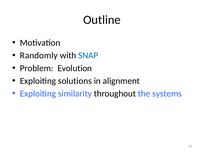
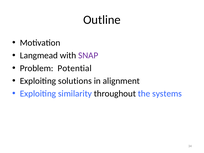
Randomly: Randomly -> Langmead (39, 55)
SNAP colour: blue -> purple (88, 55)
Evolution: Evolution -> Potential (75, 68)
